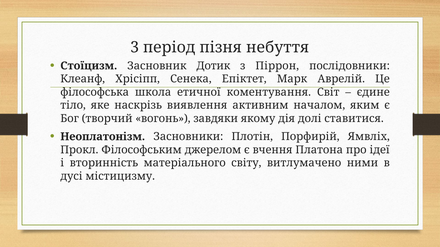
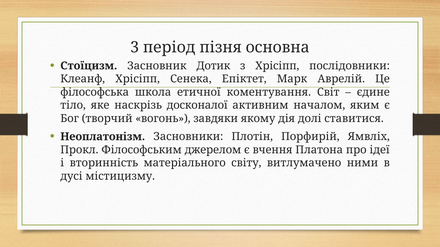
небуття: небуття -> основна (278, 48)
з Піррон: Піррон -> Хрісіпп (277, 66)
виявлення: виявлення -> досконалої (197, 105)
